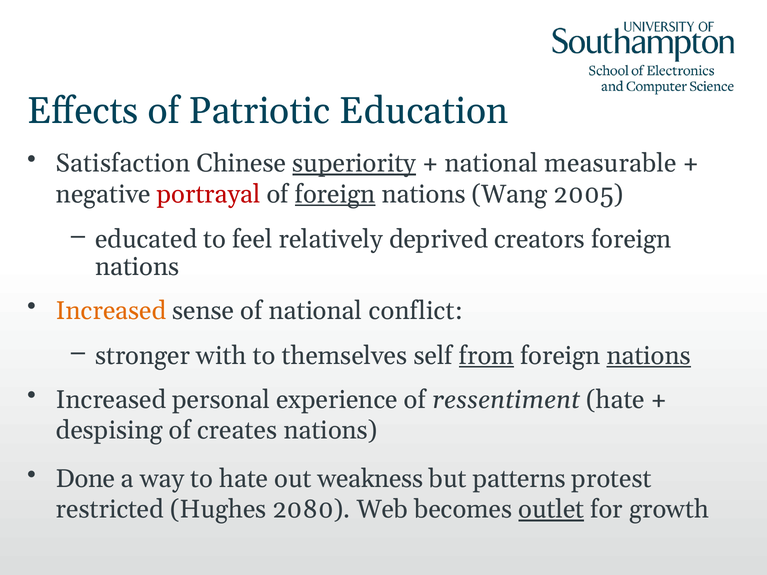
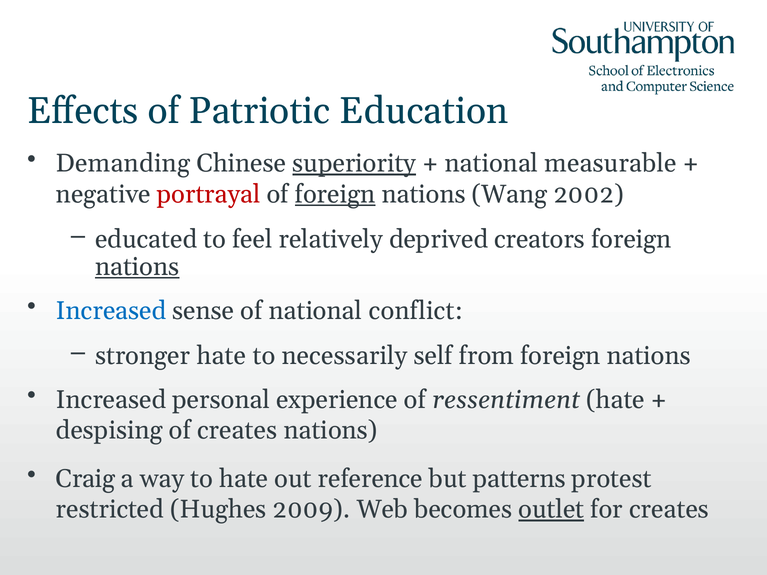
Satisfaction: Satisfaction -> Demanding (123, 164)
2005: 2005 -> 2002 (589, 194)
nations underline: none -> present (137, 267)
Increased colour: orange -> blue (111, 311)
stronger with: with -> hate (221, 356)
themselves: themselves -> necessarily (345, 356)
from underline: present -> none (486, 356)
nations underline: present -> none (649, 356)
Done: Done -> Craig (86, 479)
weakness: weakness -> reference (370, 479)
2080: 2080 -> 2009 (311, 510)
for growth: growth -> creates (669, 510)
